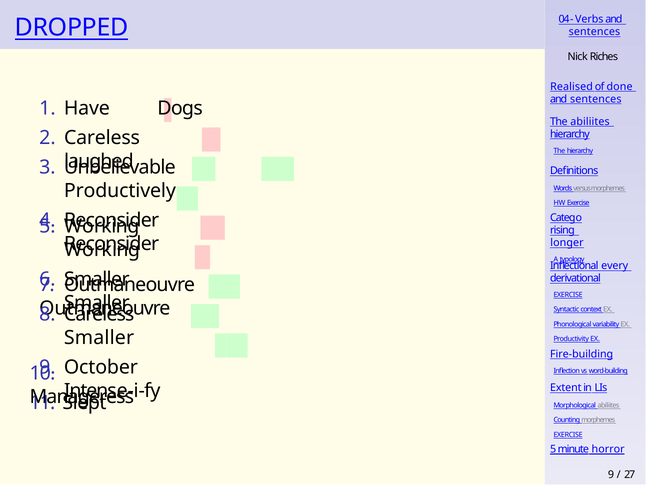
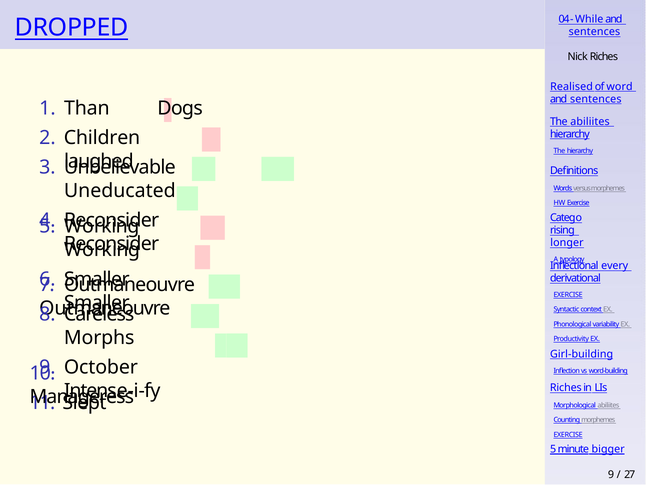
Verbs: Verbs -> While (589, 19)
done: done -> word (620, 87)
Have: Have -> Than (87, 108)
Careless: Careless -> Children (102, 138)
Productively: Productively -> Uneducated (120, 191)
Smaller: Smaller -> Morphs (99, 338)
Fire-building: Fire-building -> Girl-building (582, 354)
Extent: Extent -> Riches (566, 388)
horror: horror -> bigger (608, 449)
